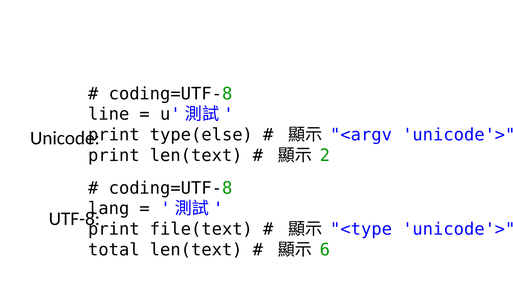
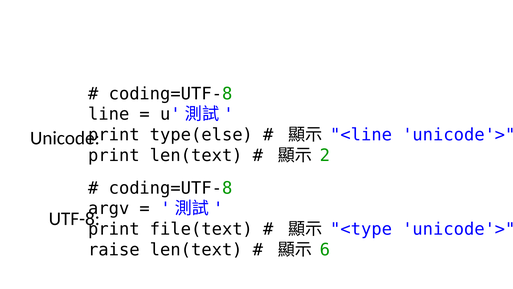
<argv: <argv -> <line (361, 135)
lang: lang -> argv (109, 208)
total: total -> raise (114, 249)
